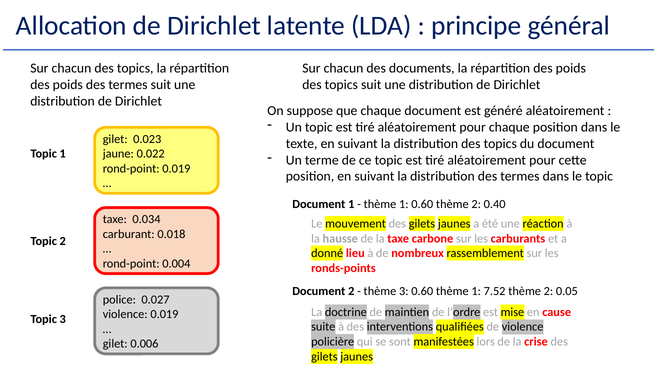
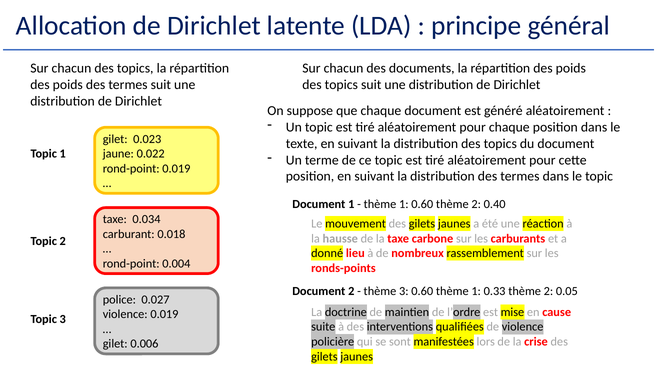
7.52: 7.52 -> 0.33 (495, 292)
